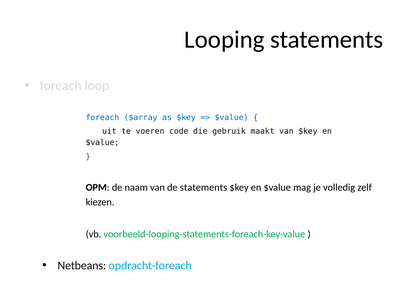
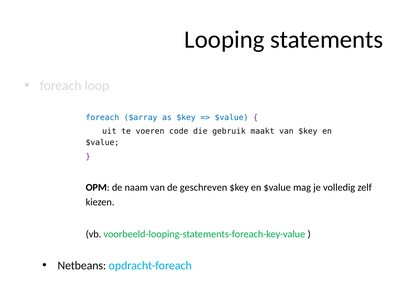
de statements: statements -> geschreven (204, 188)
